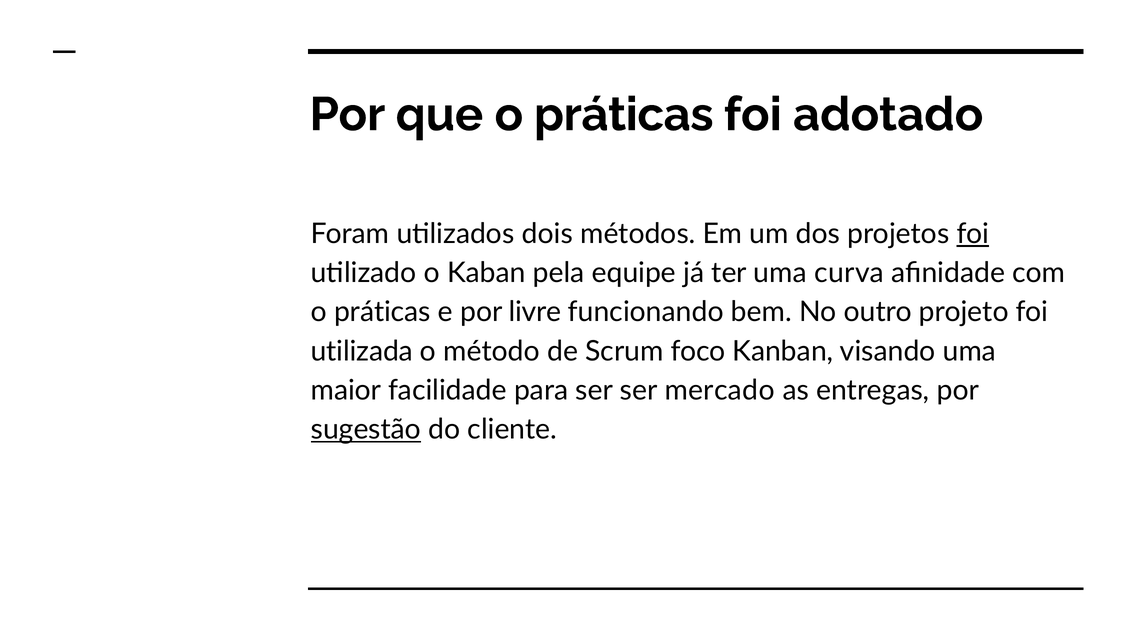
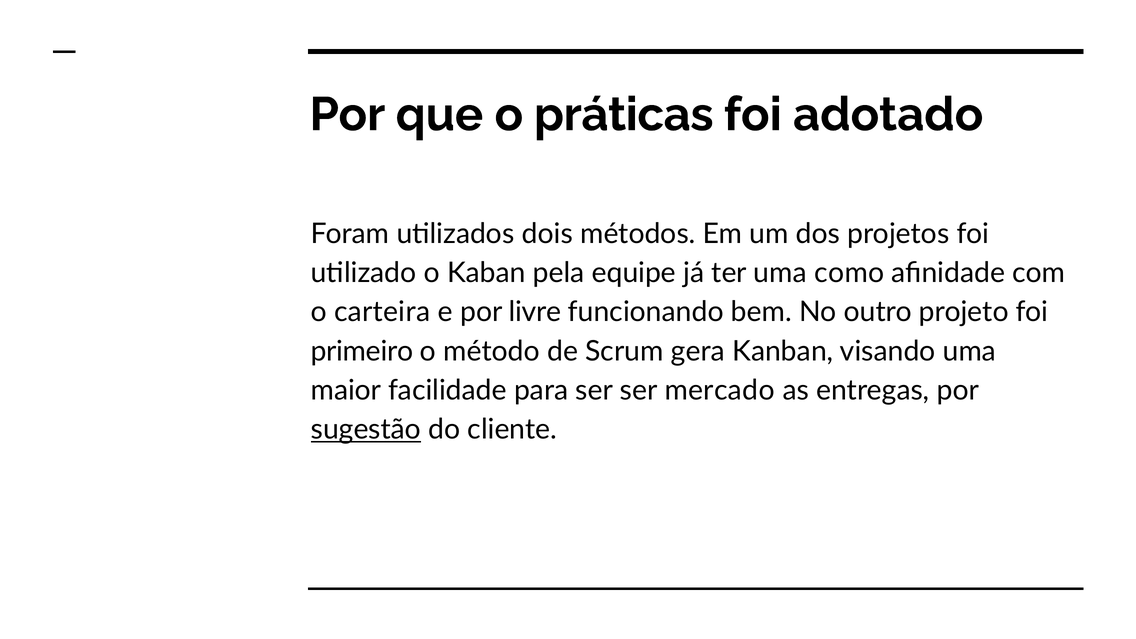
foi underline: present -> none (973, 234)
curva: curva -> como (849, 273)
práticas: práticas -> carteira (382, 312)
utilizada: utilizada -> primeiro (362, 351)
foco: foco -> gera (698, 351)
